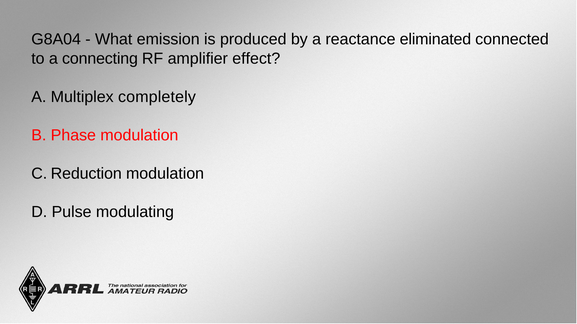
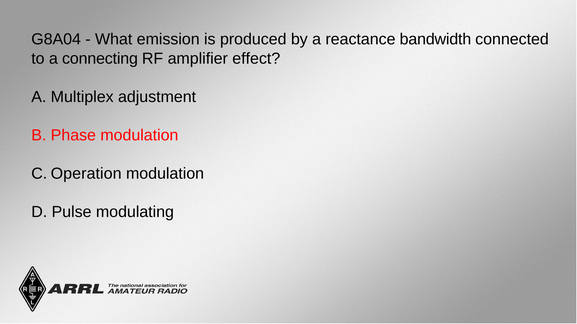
eliminated: eliminated -> bandwidth (435, 39)
completely: completely -> adjustment (157, 97)
Reduction: Reduction -> Operation (86, 174)
